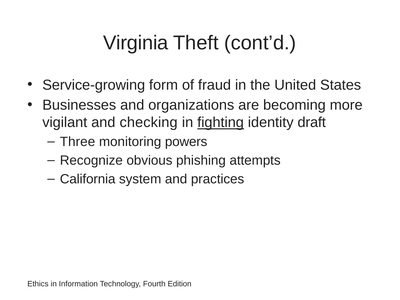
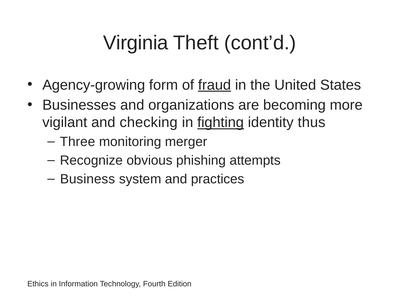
Service-growing: Service-growing -> Agency-growing (94, 85)
fraud underline: none -> present (215, 85)
draft: draft -> thus (312, 123)
powers: powers -> merger (186, 142)
California: California -> Business (88, 179)
